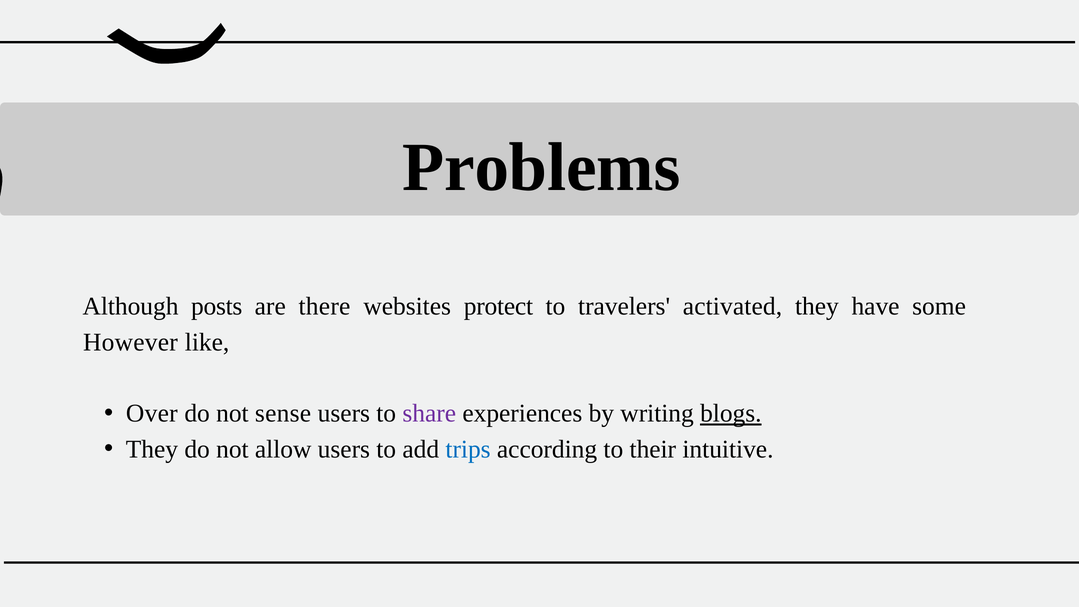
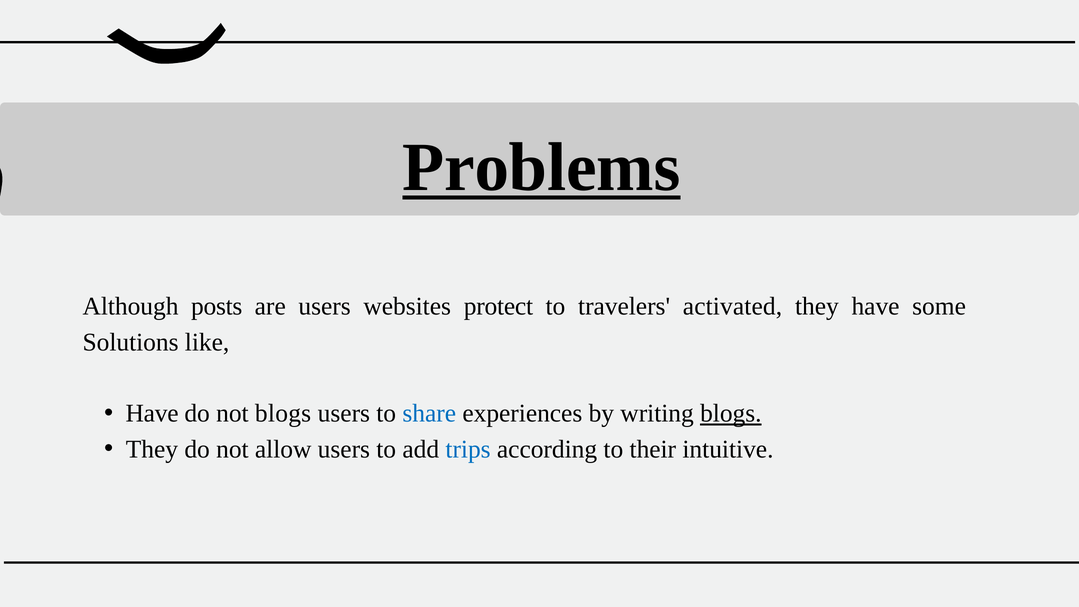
Problems underline: none -> present (541, 168)
are there: there -> users (325, 307)
However: However -> Solutions (131, 342)
Over: Over -> Have (152, 414)
not sense: sense -> blogs (283, 414)
share colour: purple -> blue (429, 414)
